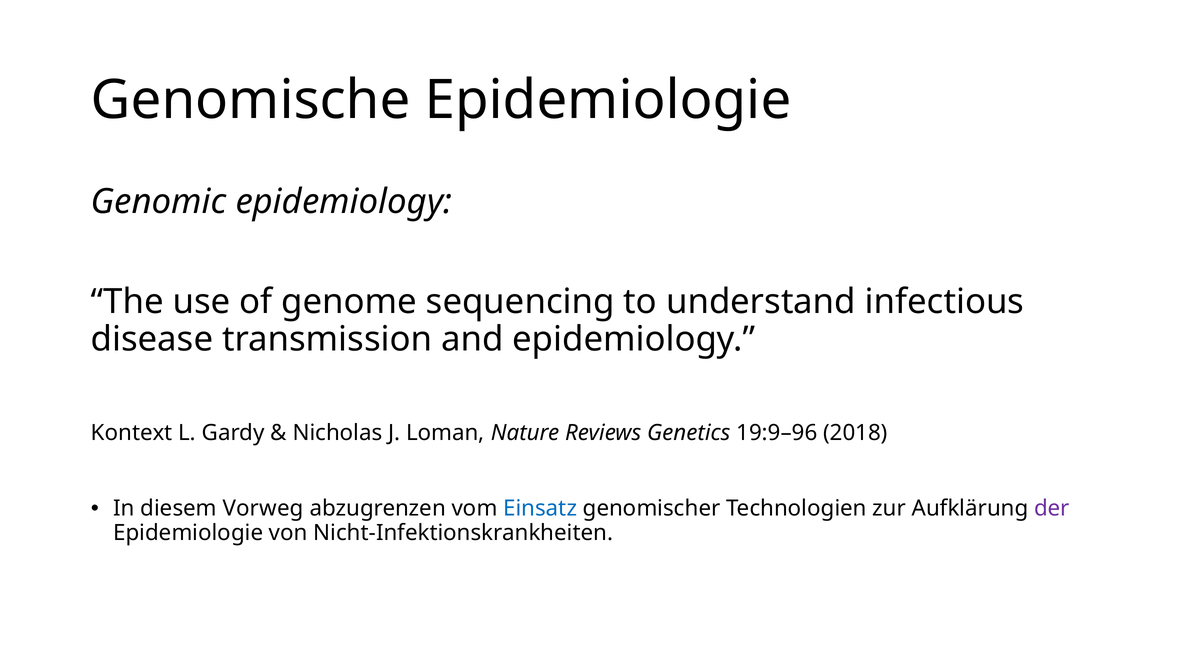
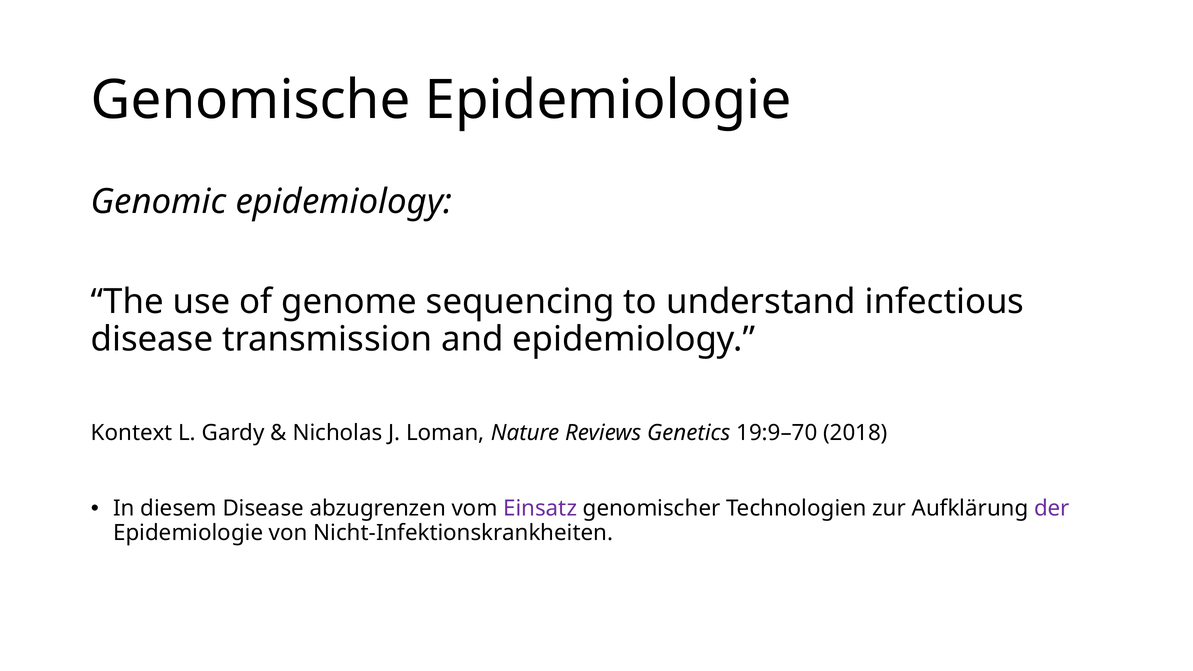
19:9–96: 19:9–96 -> 19:9–70 (777, 433)
diesem Vorweg: Vorweg -> Disease (263, 509)
Einsatz colour: blue -> purple (540, 509)
